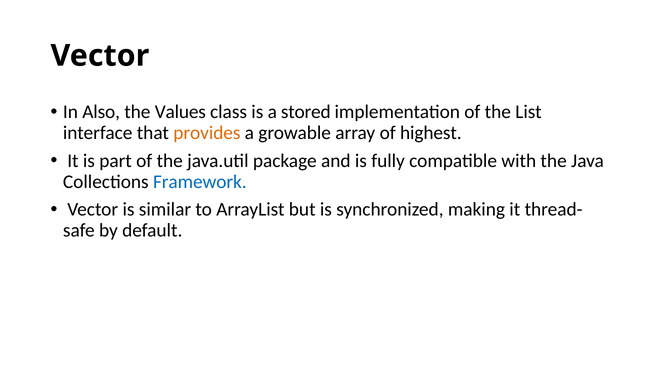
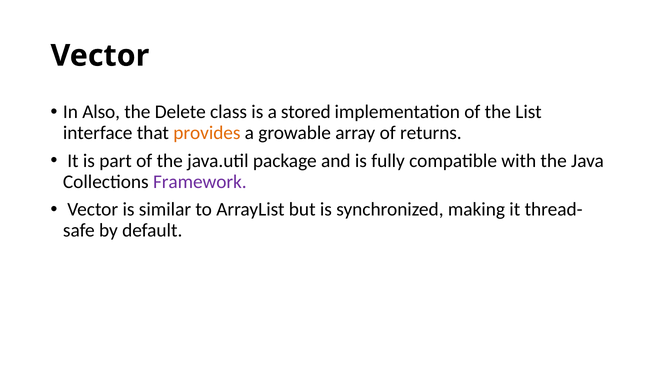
Values: Values -> Delete (180, 112)
highest: highest -> returns (431, 133)
Framework colour: blue -> purple (200, 182)
